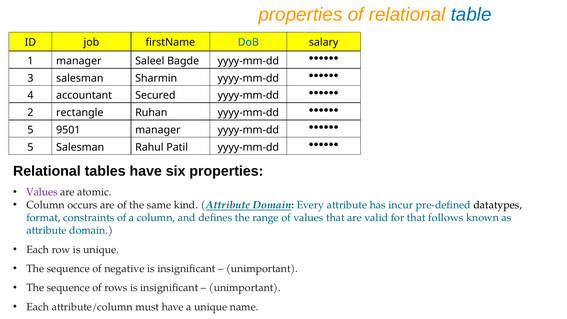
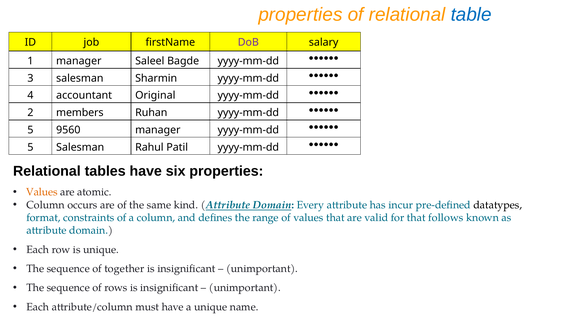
DoB colour: blue -> purple (248, 42)
Secured: Secured -> Original (155, 95)
rectangle: rectangle -> members (80, 113)
9501: 9501 -> 9560 (68, 130)
Values colour: purple -> orange (42, 192)
negative: negative -> together (124, 269)
